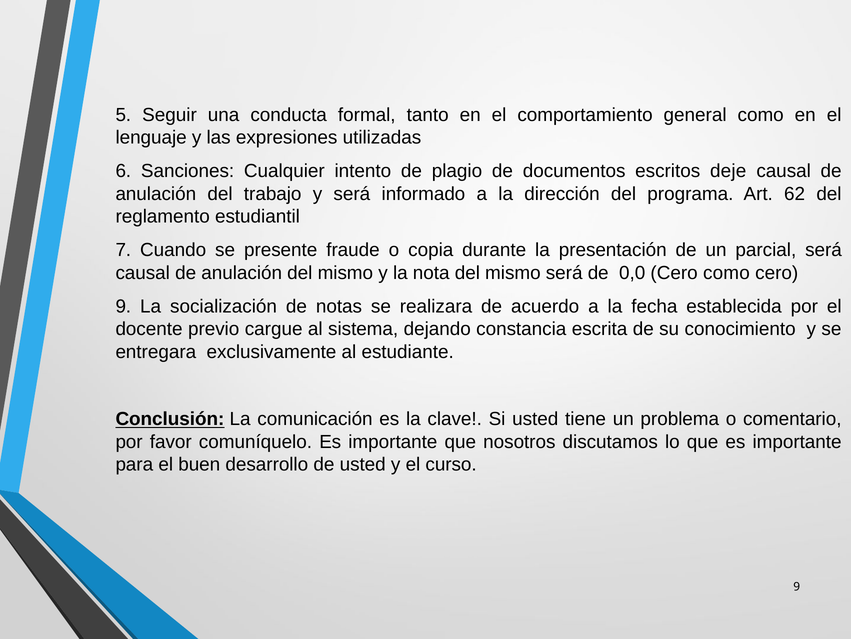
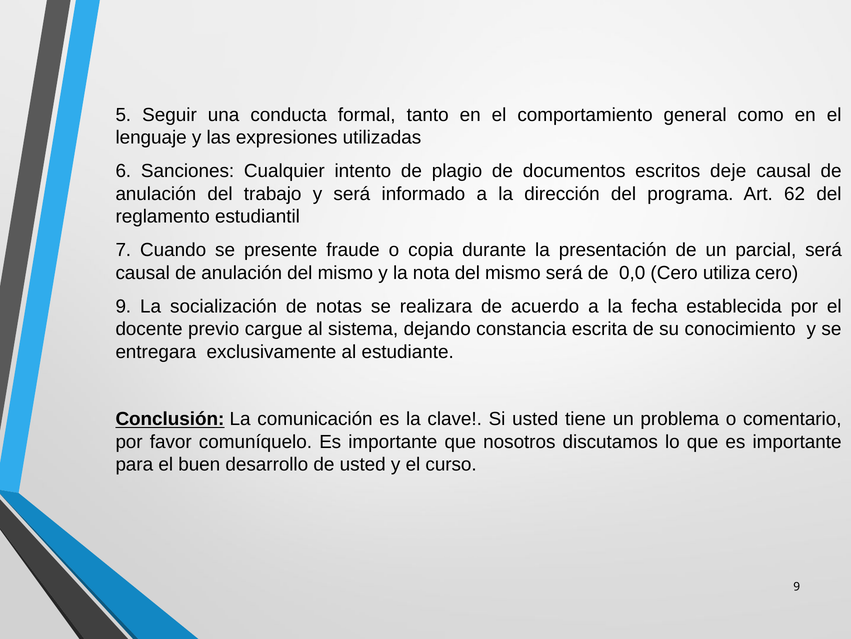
Cero como: como -> utiliza (727, 273)
